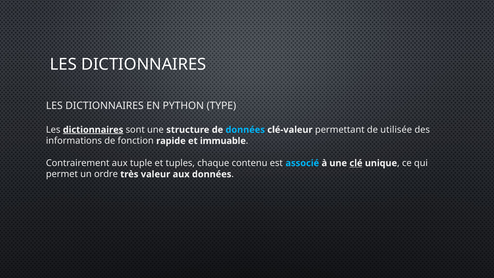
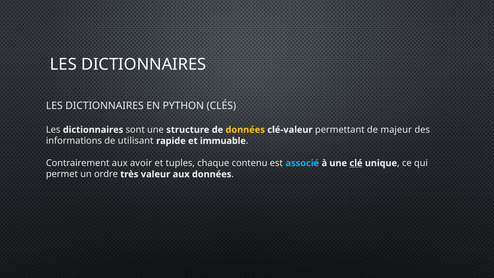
TYPE: TYPE -> CLÉS (221, 106)
dictionnaires underline: present -> none (93, 130)
données colour: light blue -> yellow (245, 130)
utilisée: utilisée -> majeur (396, 130)
fonction: fonction -> utilisant (136, 141)
tuple: tuple -> avoir (141, 163)
